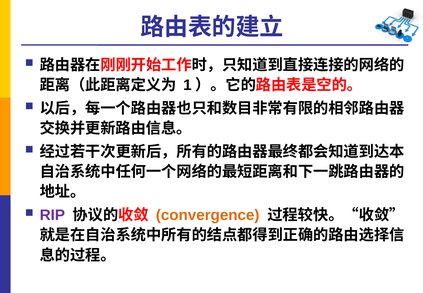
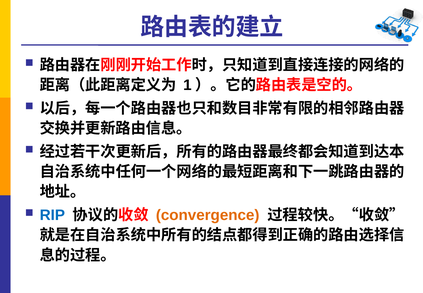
RIP colour: purple -> blue (52, 215)
